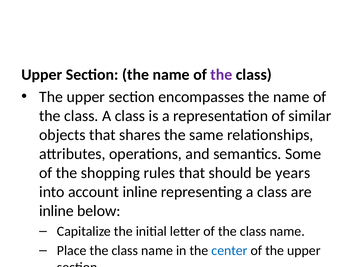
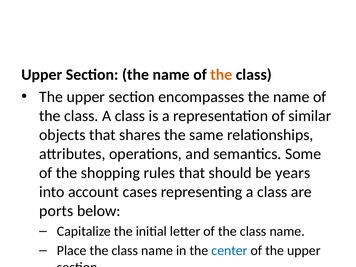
the colour: purple -> orange (221, 75)
account inline: inline -> cases (140, 192)
inline: inline -> ports (56, 211)
